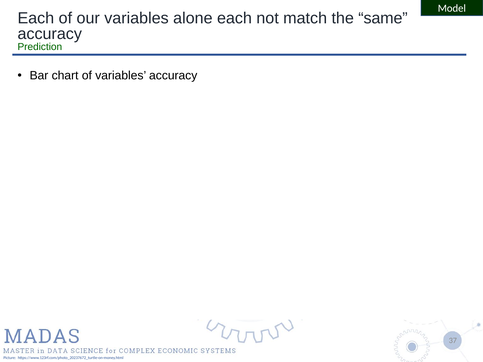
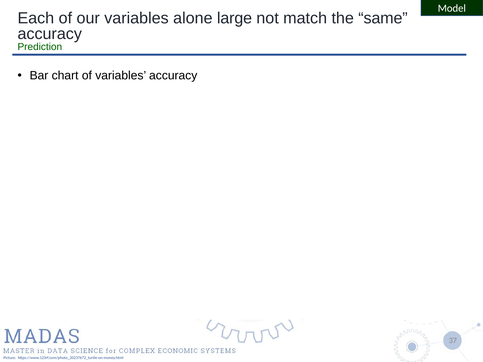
alone each: each -> large (235, 18)
